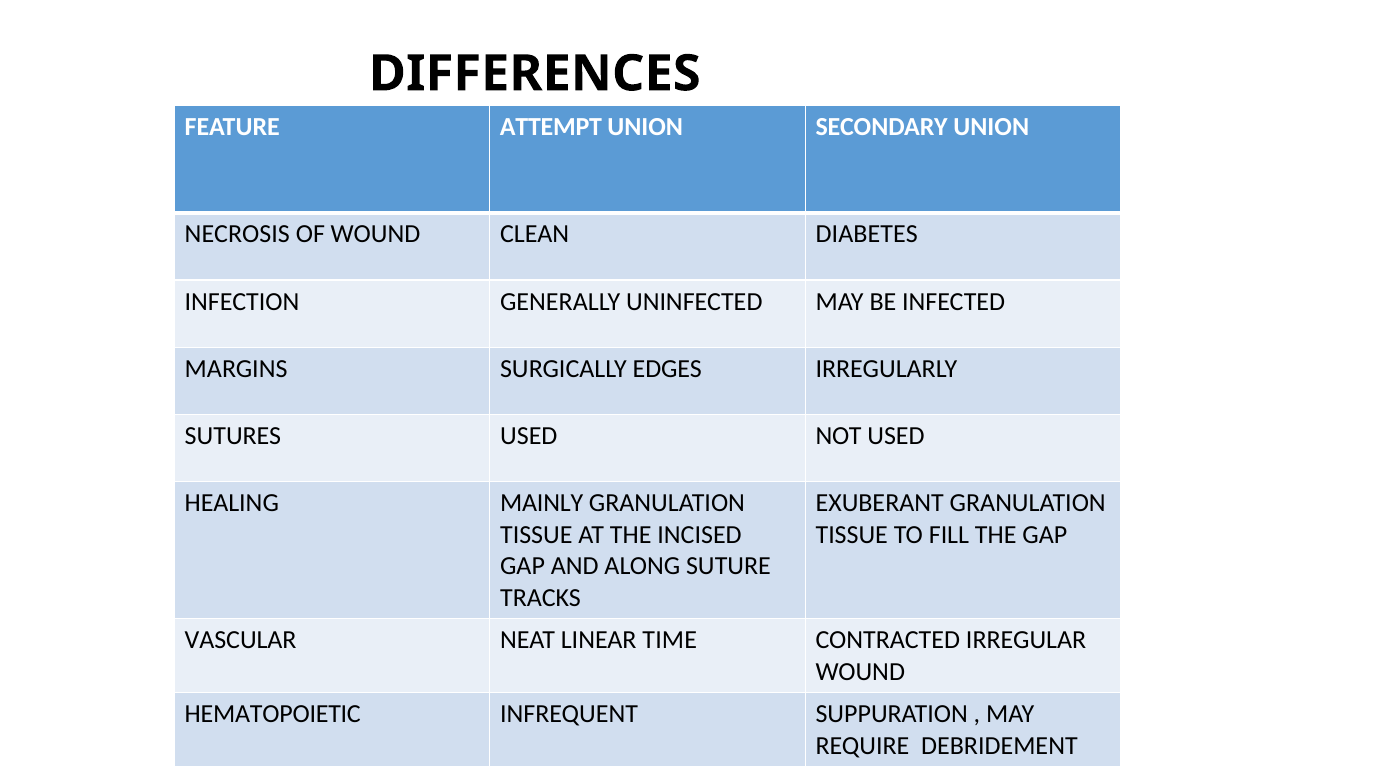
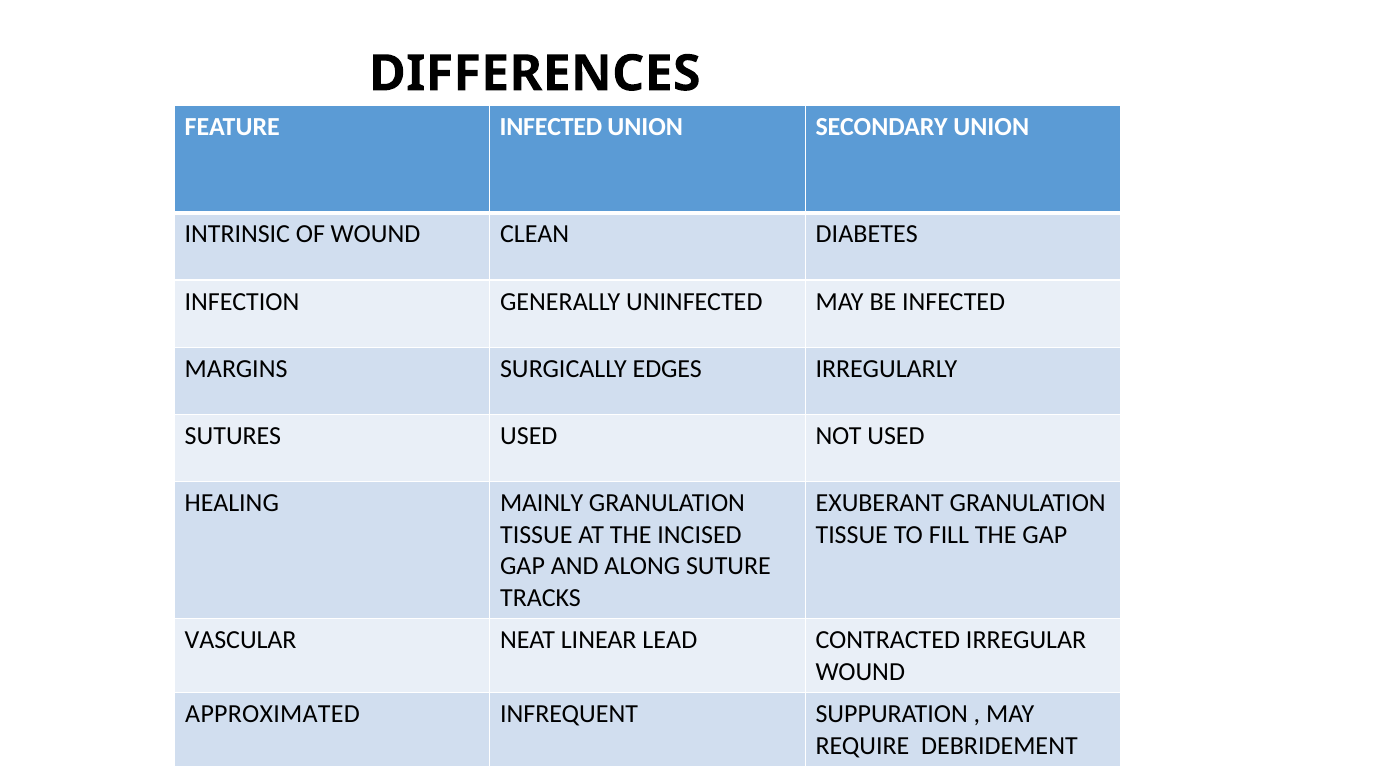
FEATURE ATTEMPT: ATTEMPT -> INFECTED (551, 127)
NECROSIS: NECROSIS -> INTRINSIC (237, 234)
TIME: TIME -> LEAD (670, 640)
HEMATOPOIETIC: HEMATOPOIETIC -> APPROXIMATED (273, 714)
